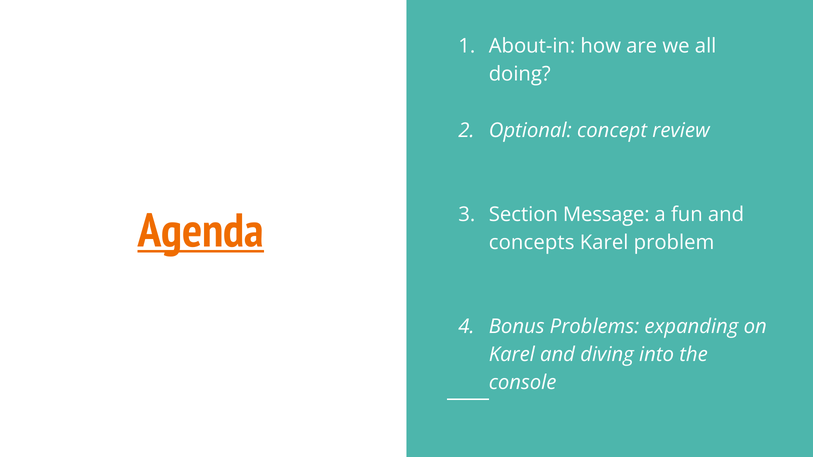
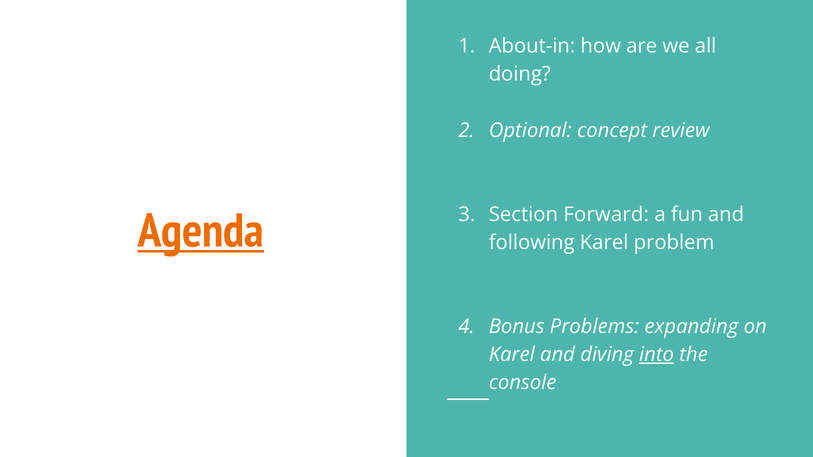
Message: Message -> Forward (606, 215)
concepts: concepts -> following (532, 243)
into underline: none -> present (657, 355)
